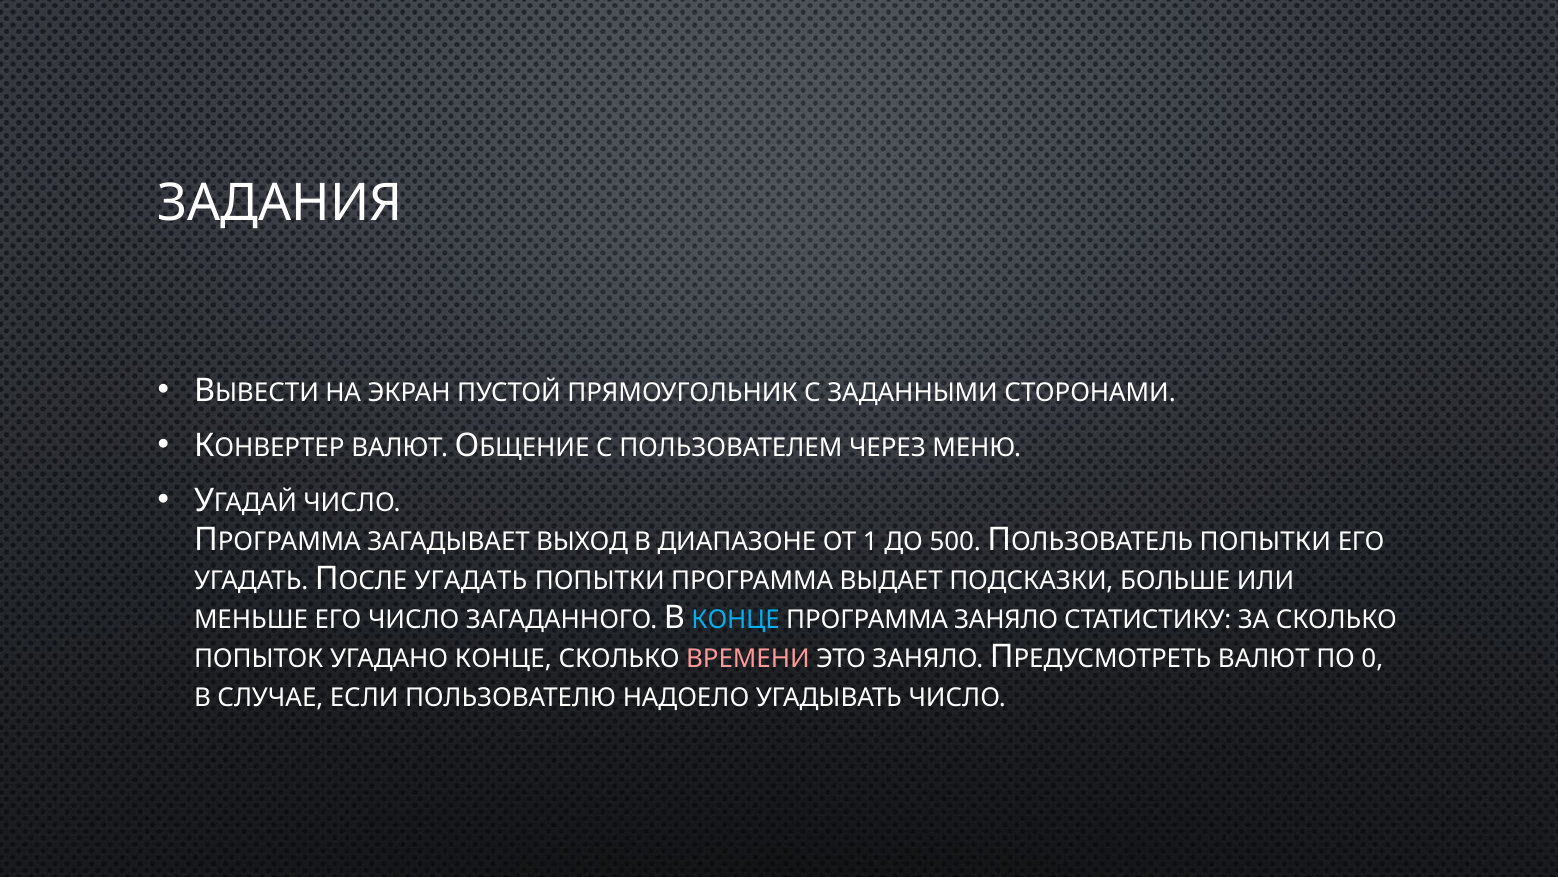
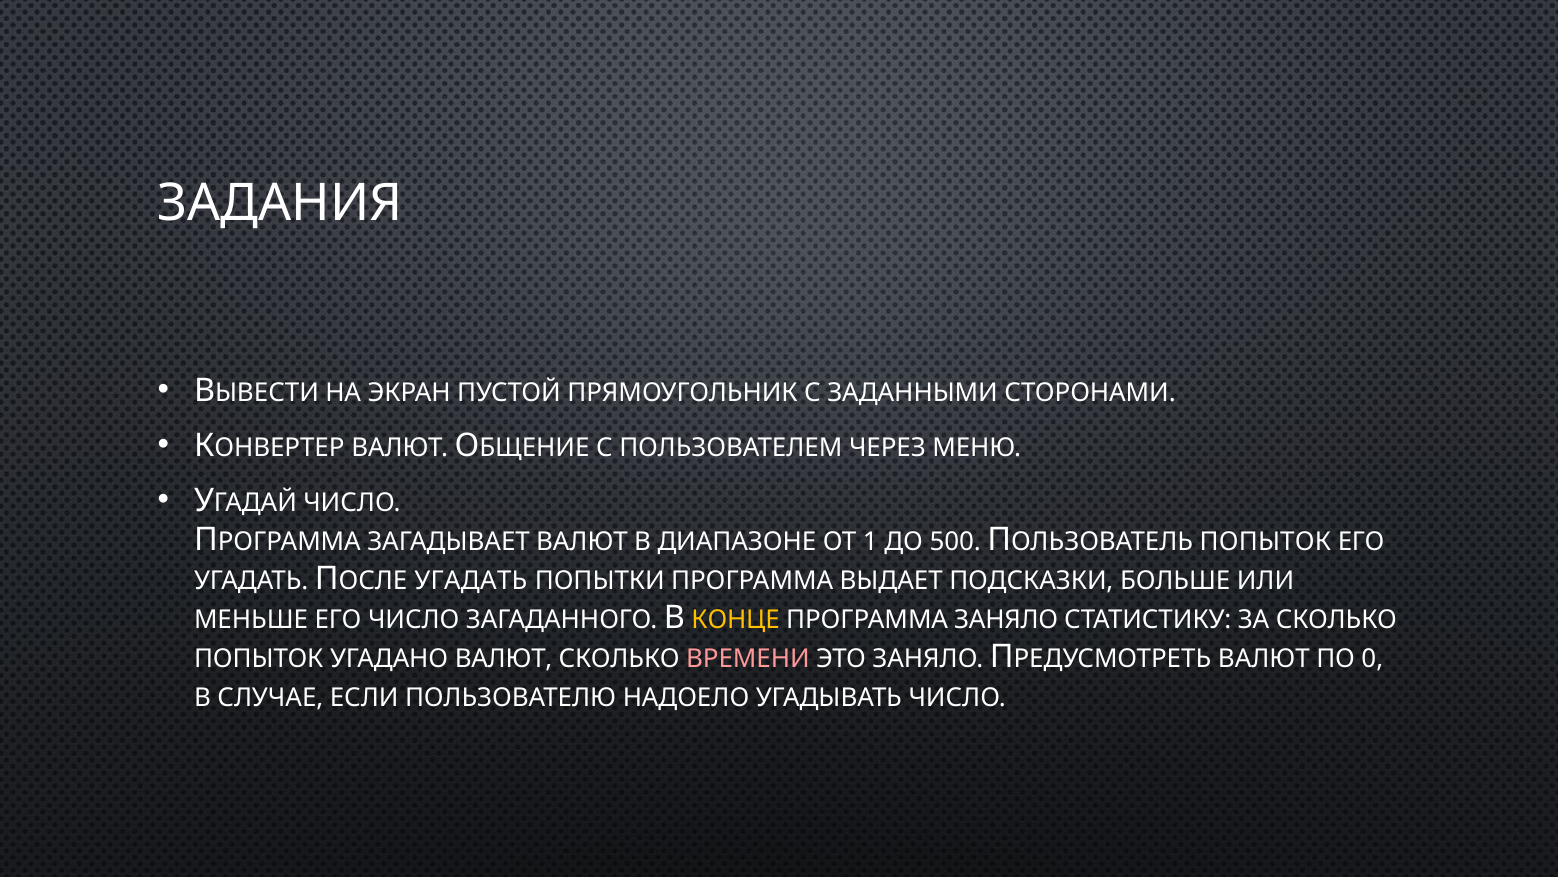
ЗАГАДЫВАЕТ ВЫХОД: ВЫХОД -> ВАЛЮТ (582, 542)
ПОПЫТКИ: ПОПЫТКИ -> ПОПЫТОК (1265, 542)
КОНЦЕ colour: light blue -> yellow (736, 619)
УГАДАНО КОНЦЕ: КОНЦЕ -> ВАЛЮТ (504, 658)
